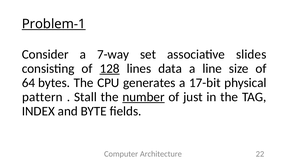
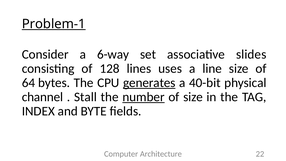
7-way: 7-way -> 6-way (113, 54)
128 underline: present -> none (110, 69)
data: data -> uses (170, 69)
generates underline: none -> present (149, 83)
17-bit: 17-bit -> 40-bit (205, 83)
pattern: pattern -> channel (42, 97)
of just: just -> size (193, 97)
